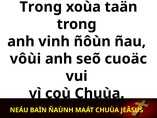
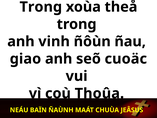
taän: taän -> theå (121, 7)
vôùi: vôùi -> giao (25, 59)
coù Chuùa: Chuùa -> Thoûa (99, 93)
